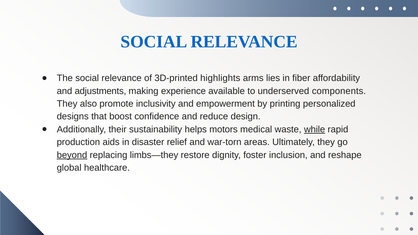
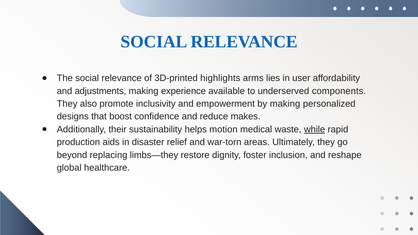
fiber: fiber -> user (301, 78)
by printing: printing -> making (285, 104)
design: design -> makes (246, 117)
motors: motors -> motion (223, 129)
beyond underline: present -> none (72, 155)
